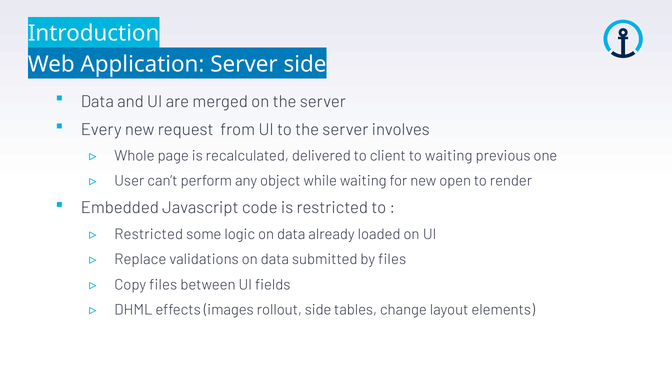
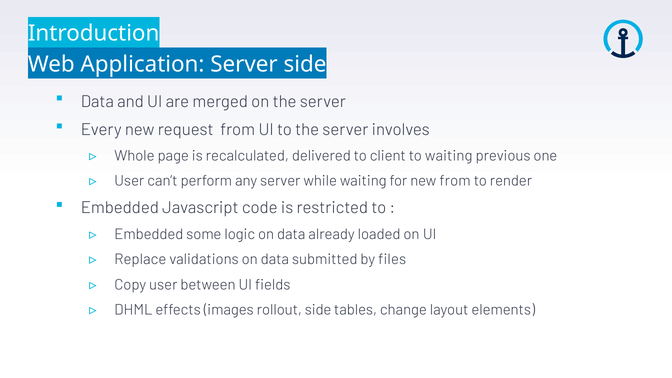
any object: object -> server (280, 181)
new open: open -> from (455, 181)
Restricted: Restricted -> Embedded (149, 234)
Copy files: files -> user (163, 285)
